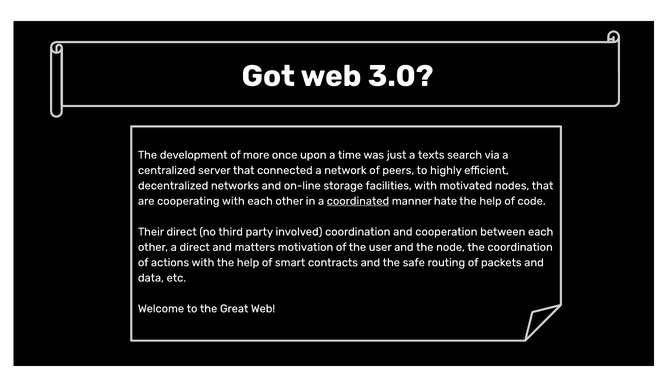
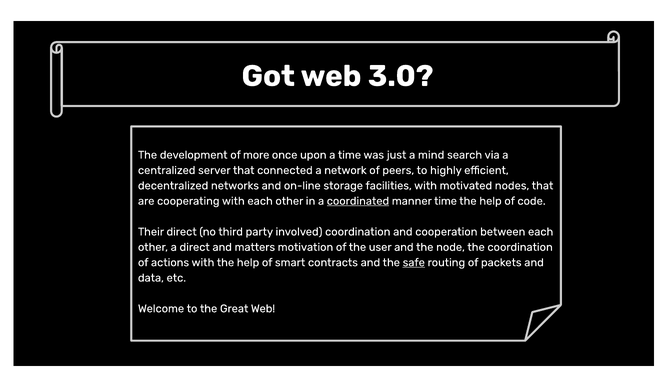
texts: texts -> mind (431, 155)
manner hate: hate -> time (445, 201)
safe underline: none -> present (414, 262)
